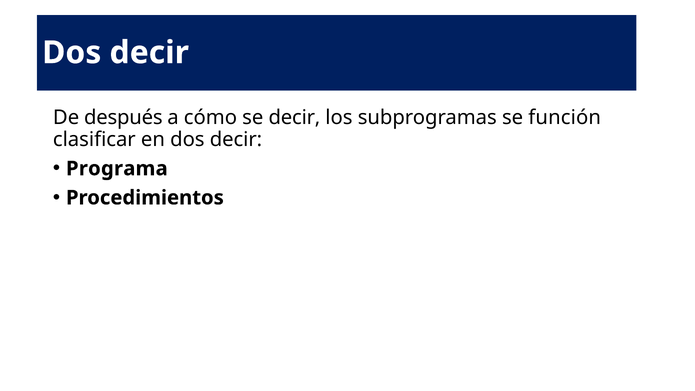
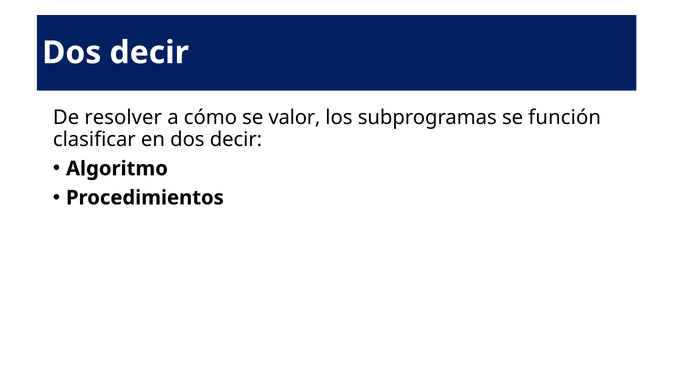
después: después -> resolver (123, 118)
se decir: decir -> valor (294, 118)
Programa: Programa -> Algoritmo (117, 169)
